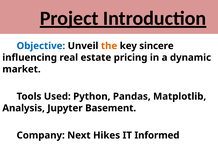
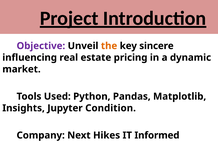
Objective colour: blue -> purple (41, 46)
Analysis: Analysis -> Insights (24, 108)
Basement: Basement -> Condition (111, 108)
